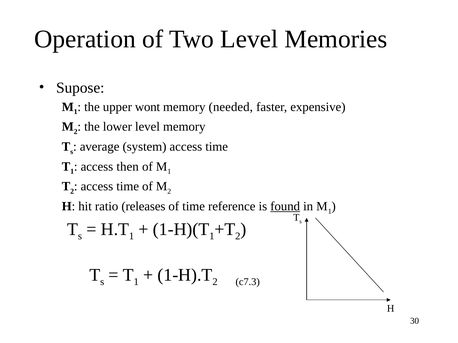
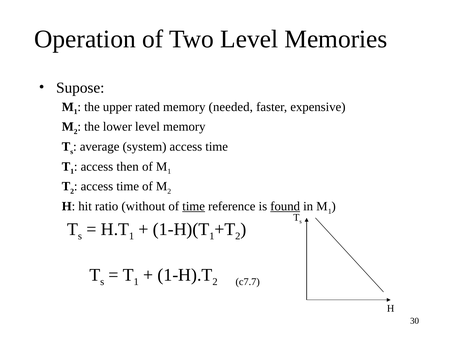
wont: wont -> rated (148, 107)
releases: releases -> without (143, 207)
time underline: none -> present (194, 207)
c7.3: c7.3 -> c7.7 (248, 282)
